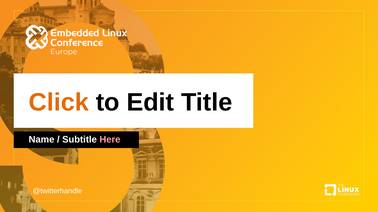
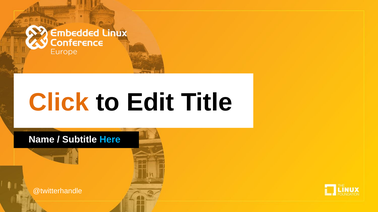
Here colour: pink -> light blue (110, 140)
